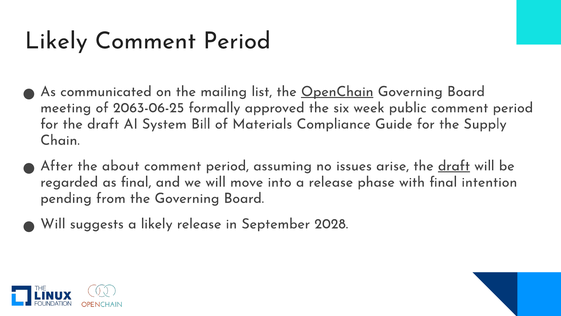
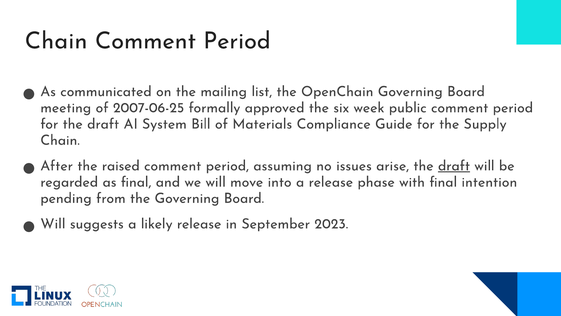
Likely: Likely -> Chain (56, 41)
OpenChain underline: present -> none (337, 91)
2063-06-25: 2063-06-25 -> 2007-06-25 (149, 108)
about: about -> raised (121, 166)
2028: 2028 -> 2023 (331, 224)
